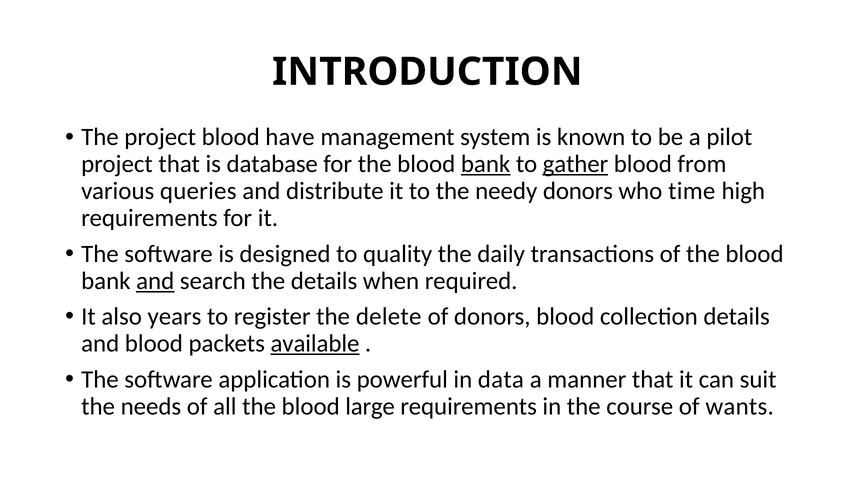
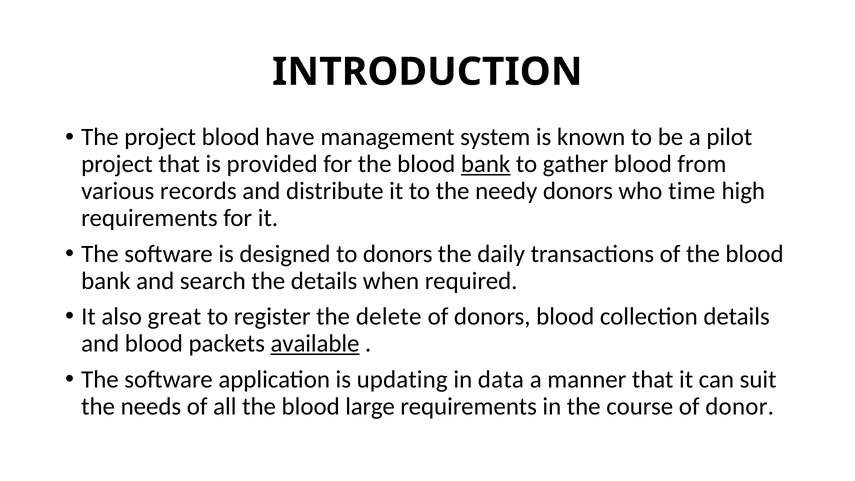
database: database -> provided (272, 164)
gather underline: present -> none (575, 164)
queries: queries -> records (198, 191)
to quality: quality -> donors (398, 254)
and underline: present -> none (155, 281)
years: years -> great (174, 317)
powerful: powerful -> updating (402, 379)
wants: wants -> donor (740, 406)
